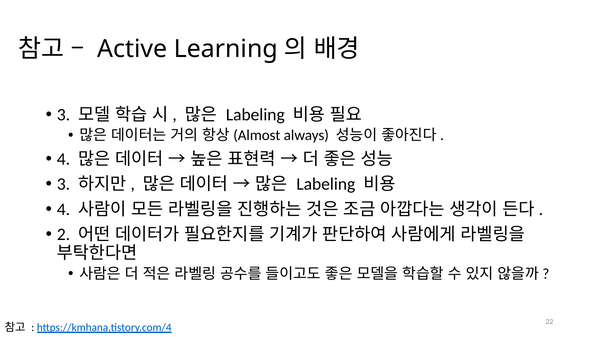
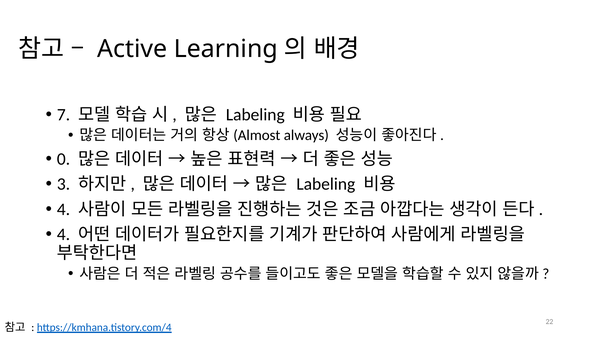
3: 3 -> 7 (64, 115)
4: 4 -> 0 (64, 159)
2: 2 -> 4 (64, 234)
